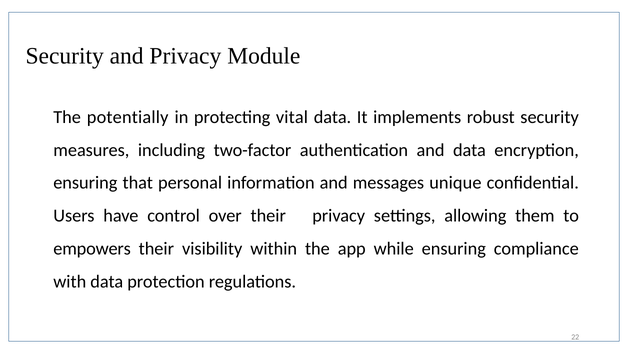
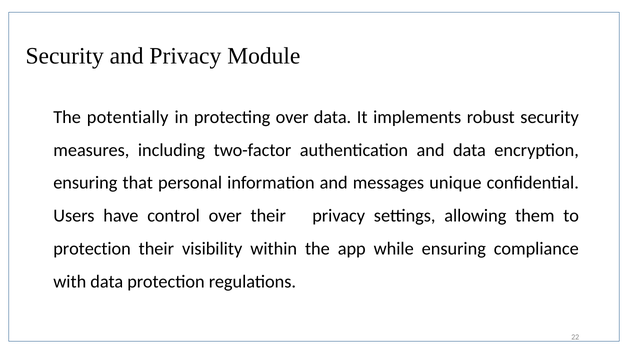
protecting vital: vital -> over (292, 117)
empowers: empowers -> protection (92, 248)
